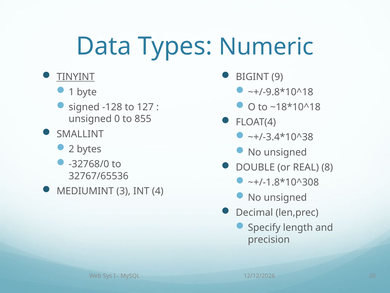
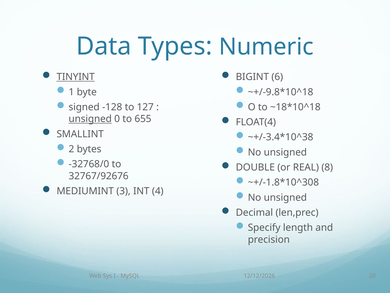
9: 9 -> 6 (277, 77)
unsigned underline: none -> present (90, 119)
855: 855 -> 655 (143, 119)
32767/65536: 32767/65536 -> 32767/92676 (99, 176)
